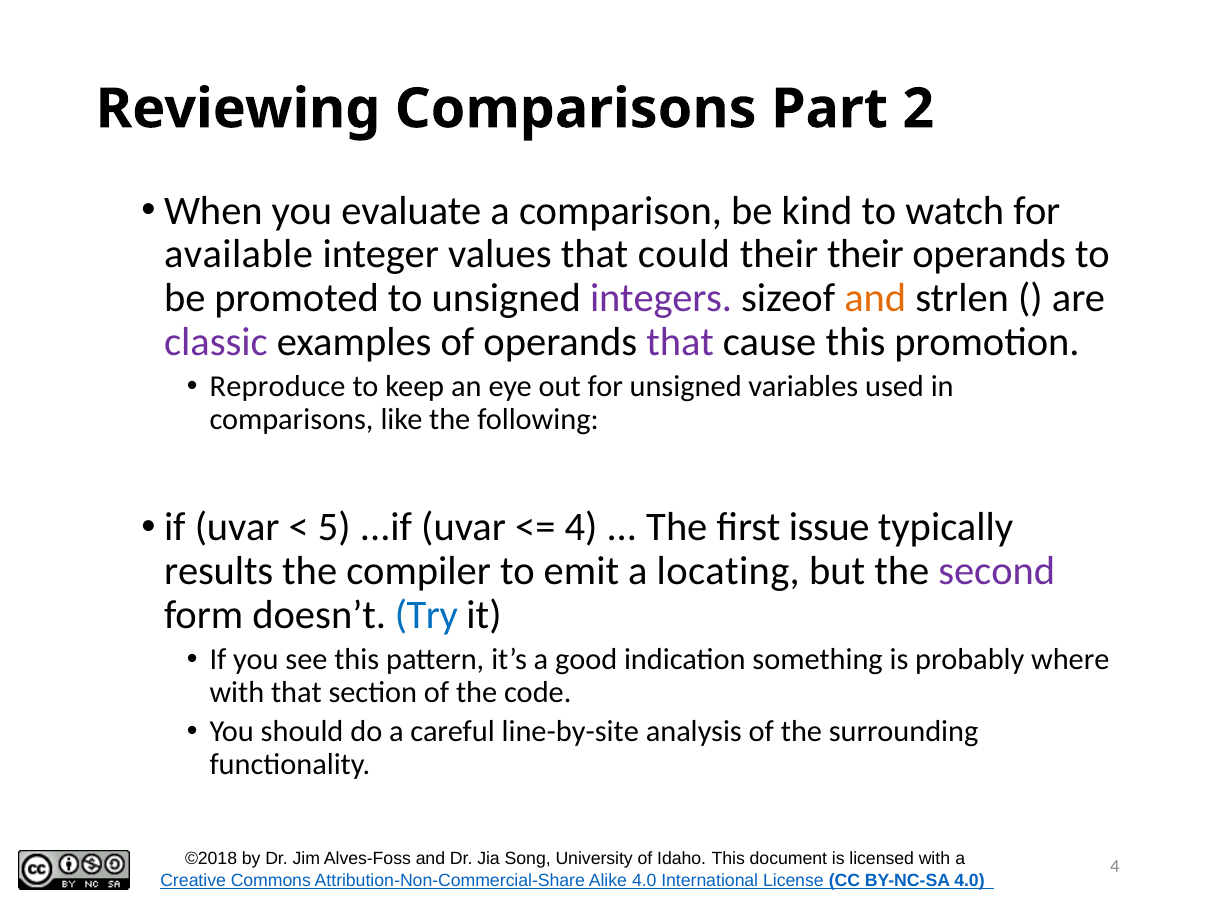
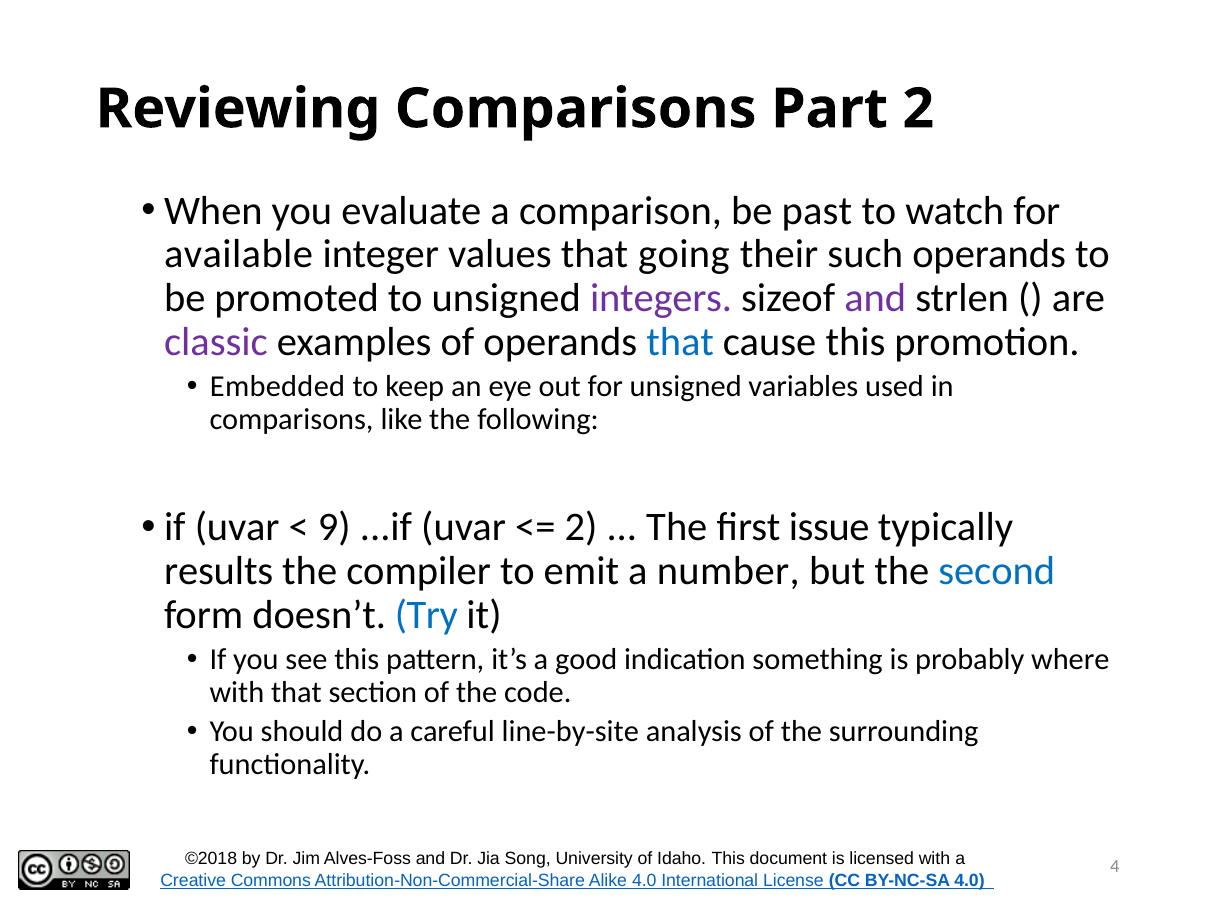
kind: kind -> past (817, 211)
could: could -> going (684, 255)
their their: their -> such (865, 255)
and colour: orange -> purple (875, 298)
that colour: purple -> blue (680, 342)
Reproduce: Reproduce -> Embedded (278, 387)
5: 5 -> 9 (334, 528)
4: 4 -> 2 (581, 528)
locating: locating -> number (728, 571)
second colour: purple -> blue (997, 571)
